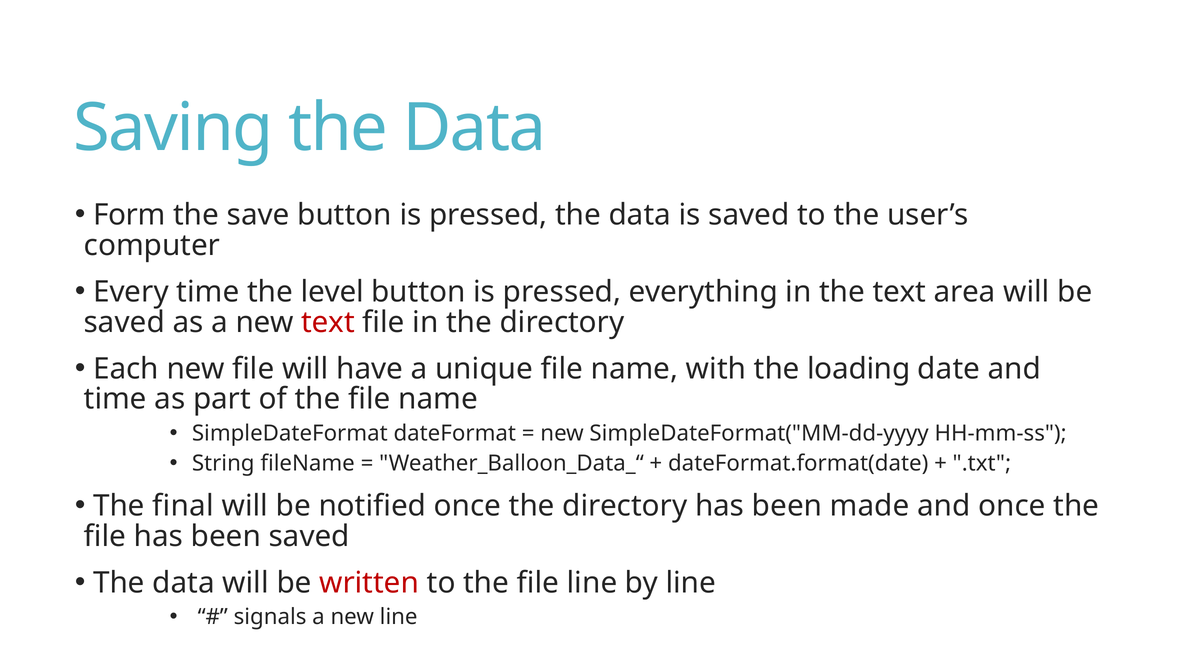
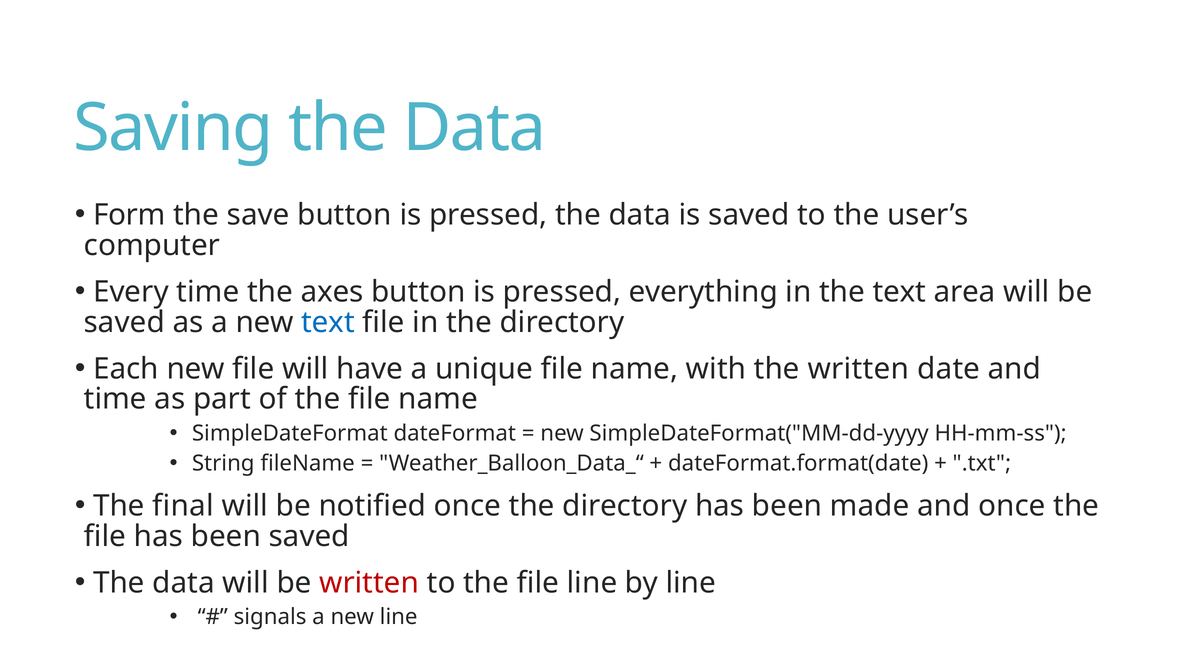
level: level -> axes (332, 292)
text colour: red -> blue (328, 322)
the loading: loading -> written (858, 369)
